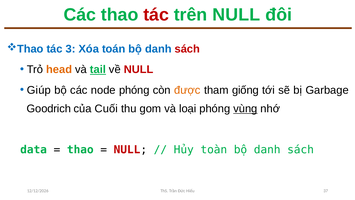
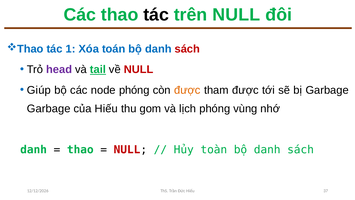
tác colour: red -> black (156, 15)
3: 3 -> 1 (71, 49)
head colour: orange -> purple (59, 69)
tham giống: giống -> được (245, 90)
Goodrich: Goodrich -> Garbage (49, 109)
của Cuối: Cuối -> Hiếu (106, 109)
loại: loại -> lịch (188, 109)
vùng underline: present -> none (245, 109)
data: data -> danh (34, 150)
